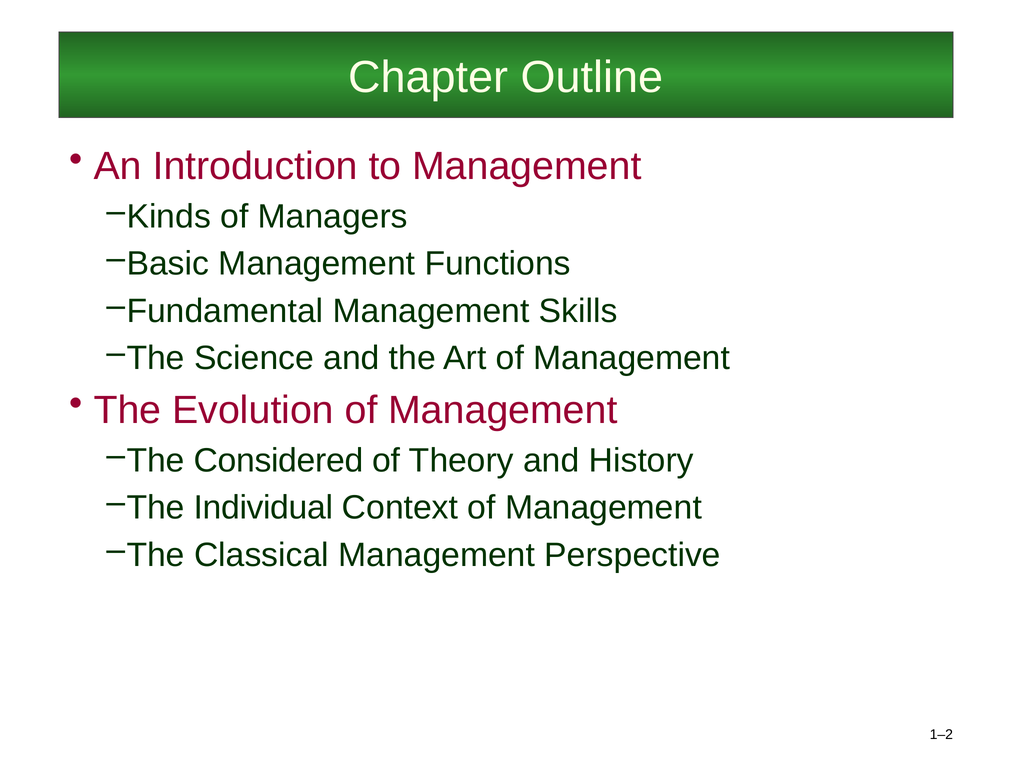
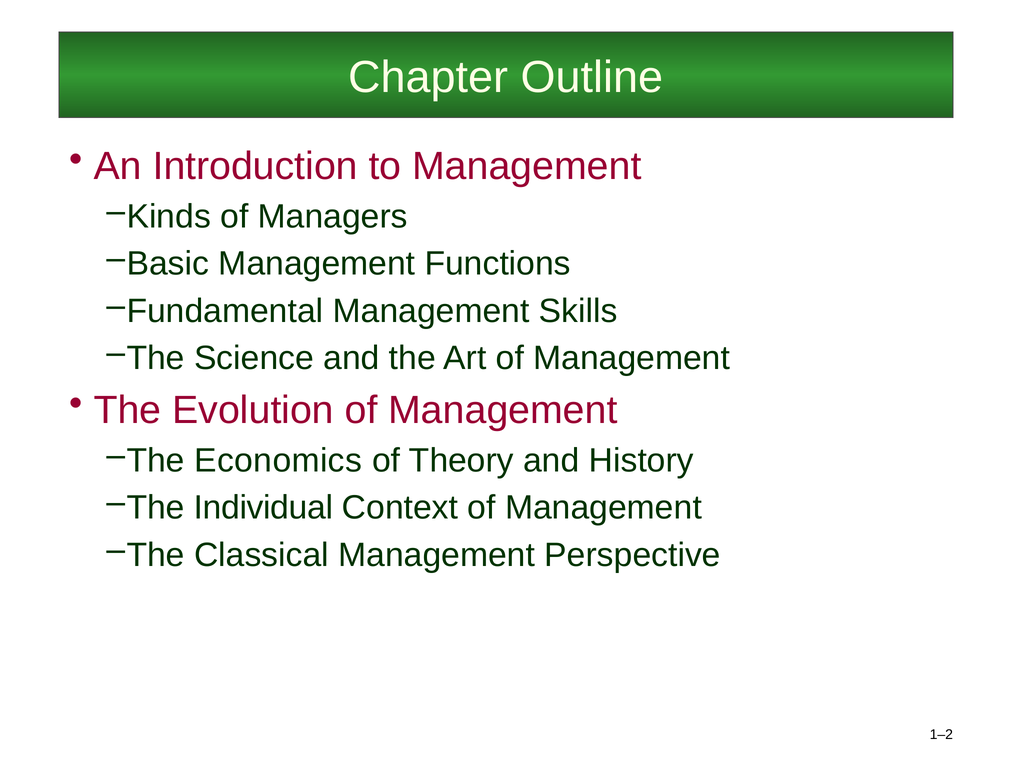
Considered: Considered -> Economics (278, 461)
